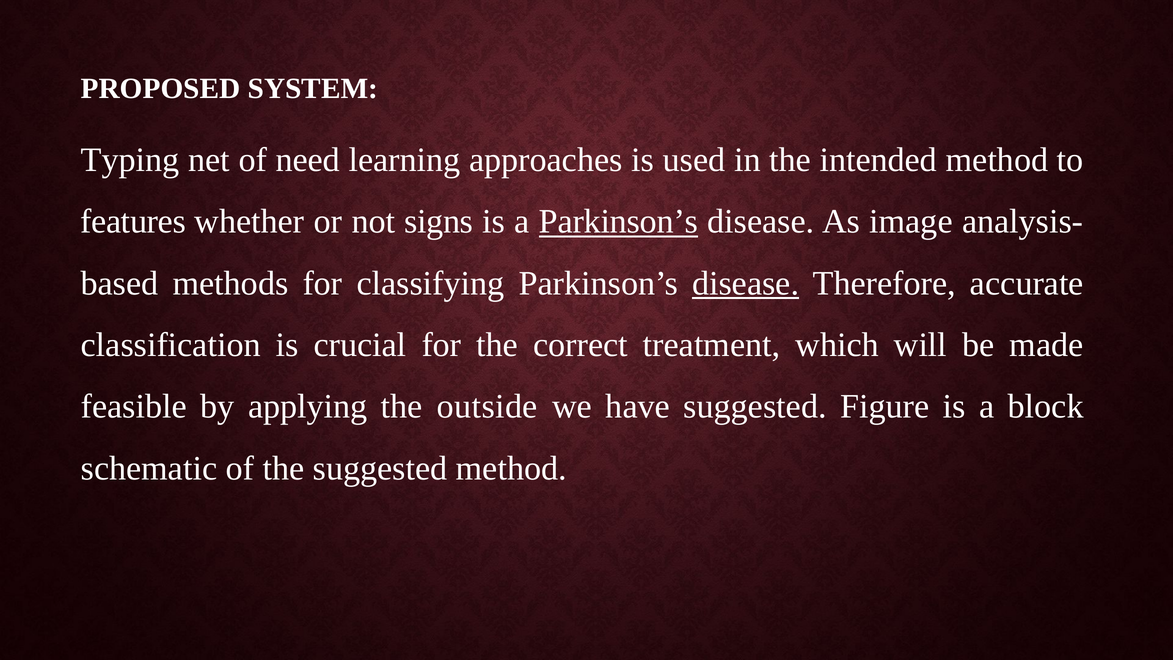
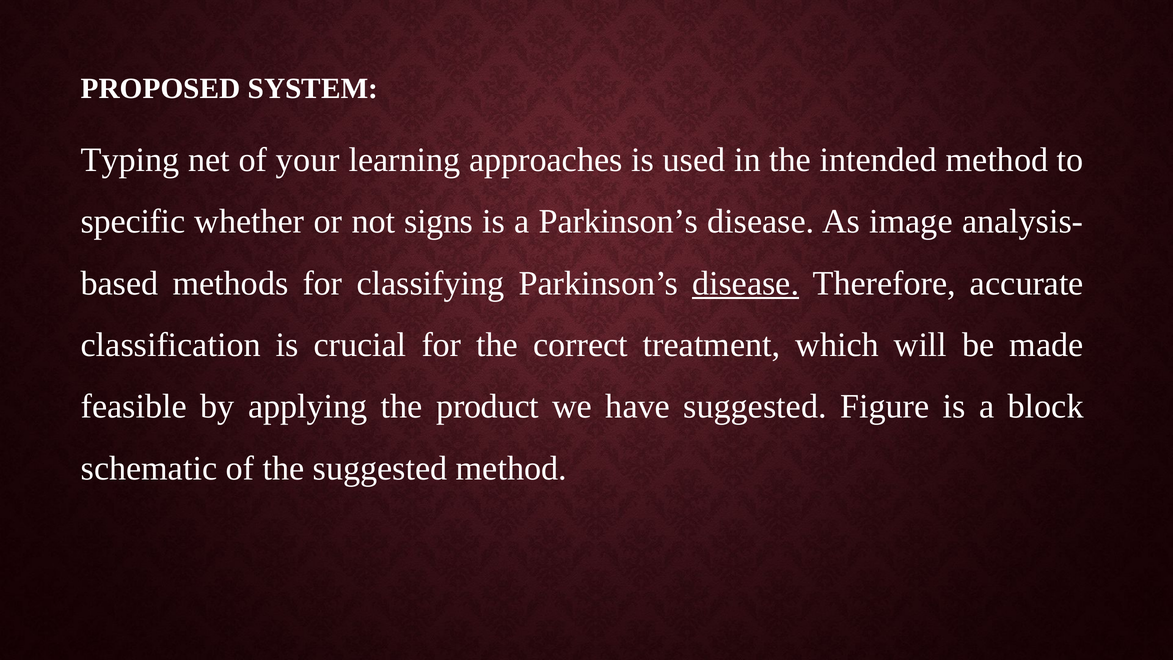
need: need -> your (308, 160)
features: features -> specific (133, 222)
Parkinson’s underline: present -> none (618, 222)
outside: outside -> product (488, 406)
